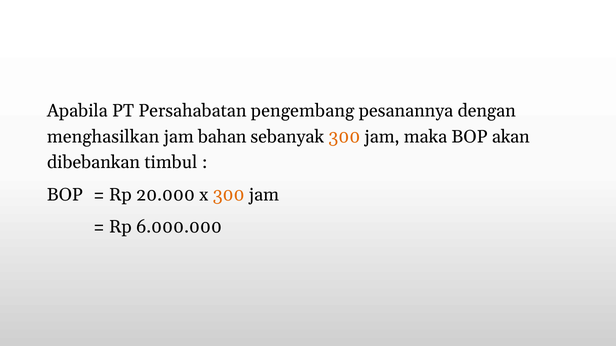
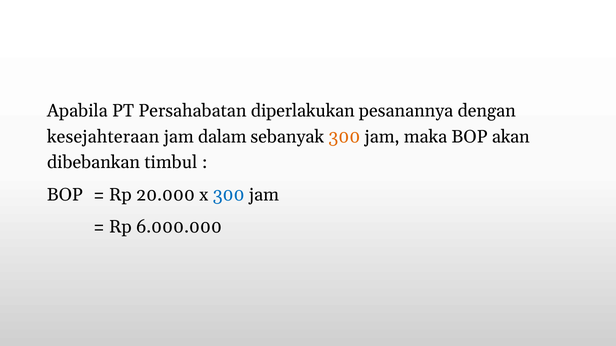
pengembang: pengembang -> diperlakukan (303, 111)
menghasilkan: menghasilkan -> kesejahteraan (103, 137)
bahan: bahan -> dalam (222, 137)
300 colour: orange -> blue (229, 195)
